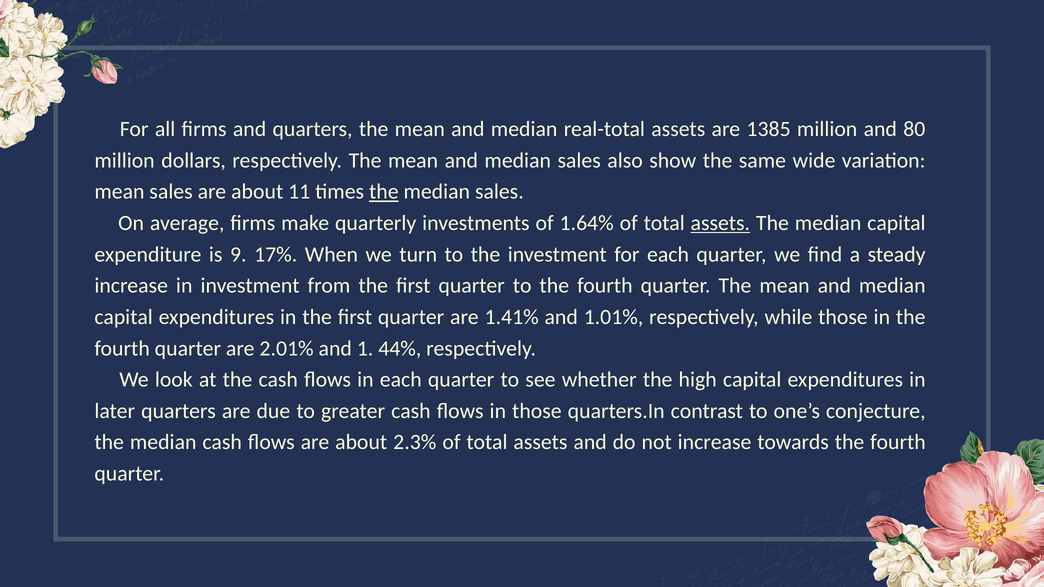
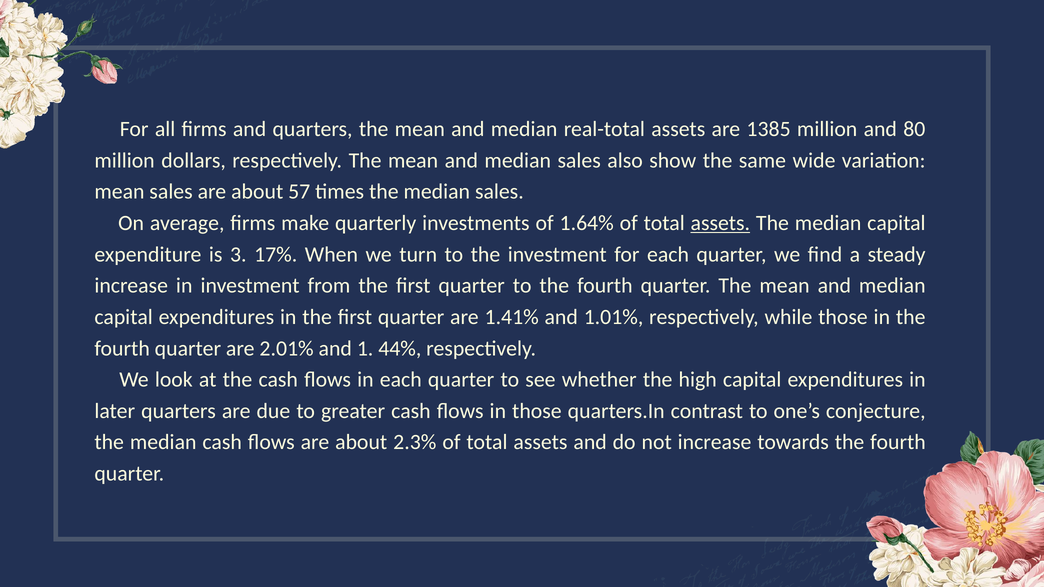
11: 11 -> 57 (299, 192)
the underline: present -> none (384, 192)
9: 9 -> 3 (238, 255)
